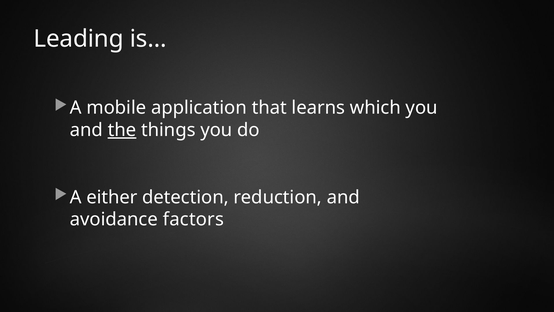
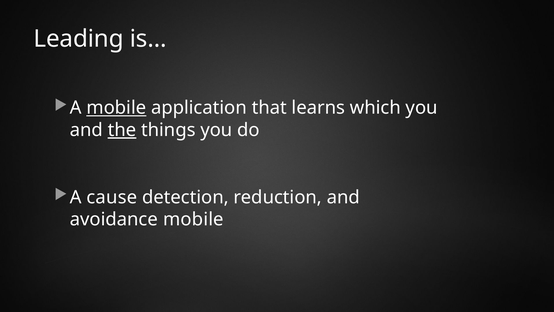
mobile underline: none -> present (116, 108)
either: either -> cause (112, 197)
avoidance factors: factors -> mobile (193, 219)
